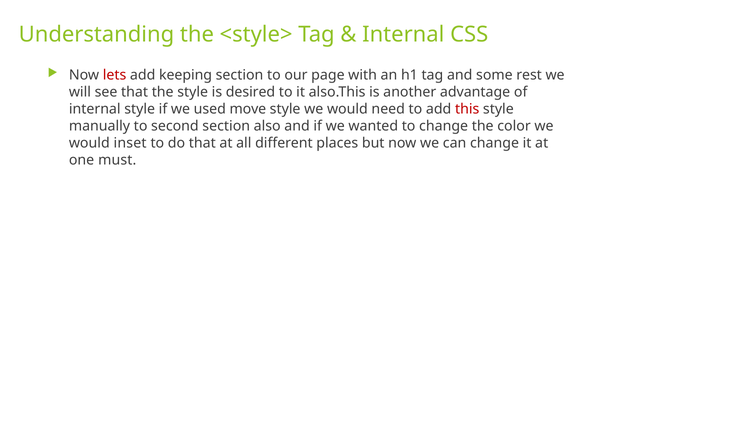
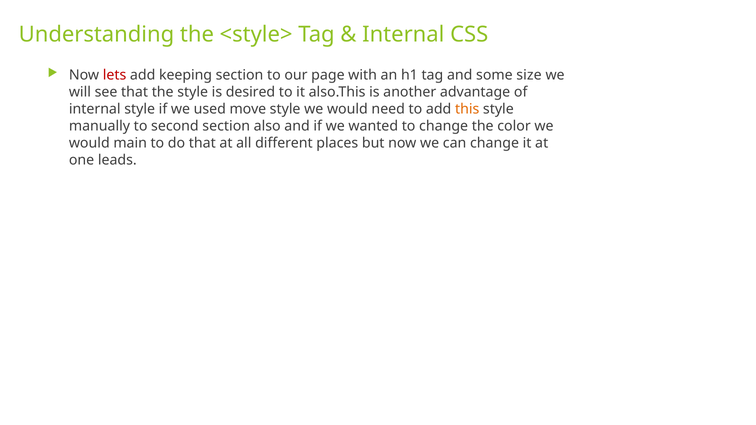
rest: rest -> size (529, 75)
this colour: red -> orange (467, 109)
inset: inset -> main (130, 143)
must: must -> leads (117, 160)
